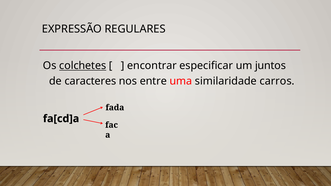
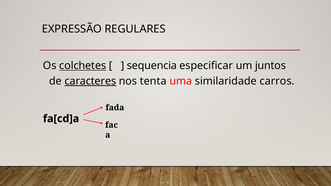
encontrar: encontrar -> sequencia (152, 66)
caracteres underline: none -> present (90, 81)
entre: entre -> tenta (153, 81)
